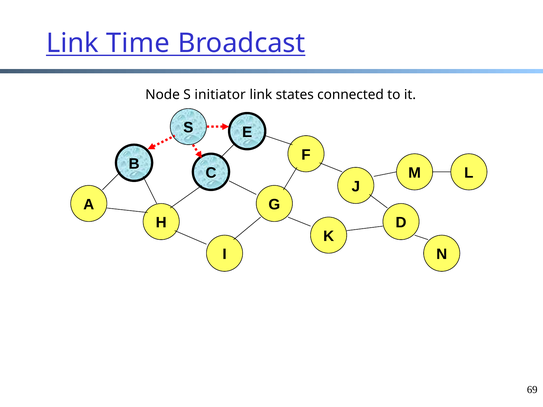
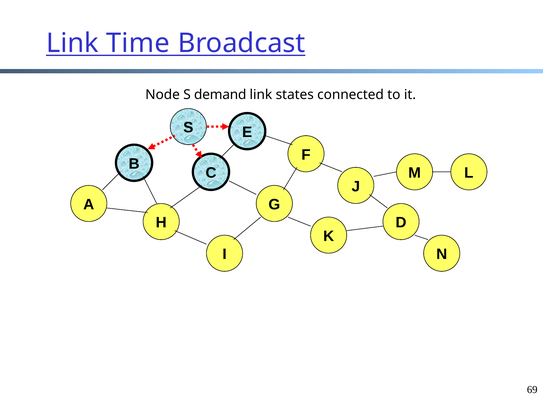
initiator: initiator -> demand (220, 95)
